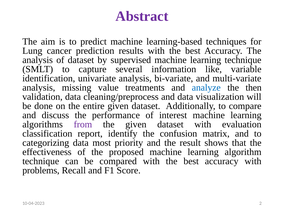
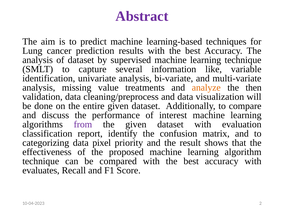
analyze colour: blue -> orange (206, 88)
most: most -> pixel (102, 143)
problems: problems -> evaluates (41, 170)
